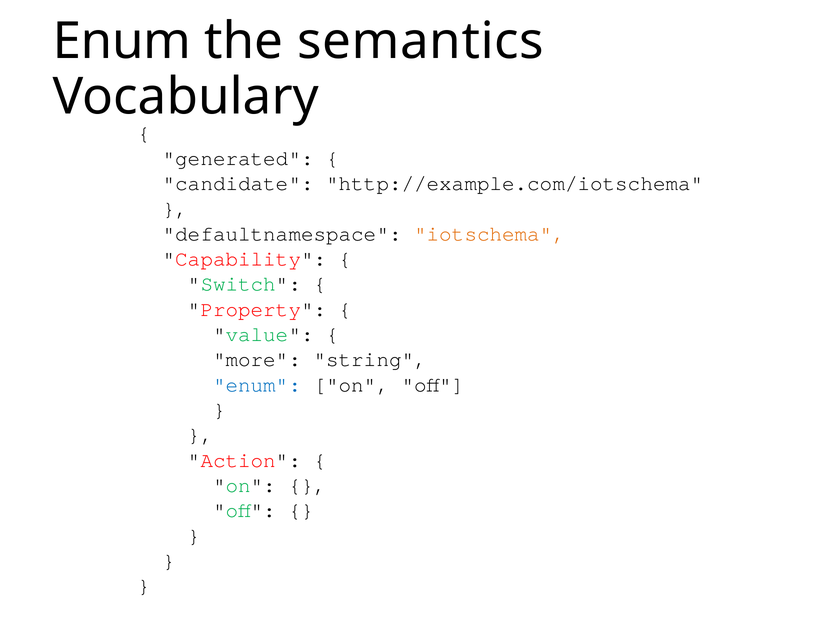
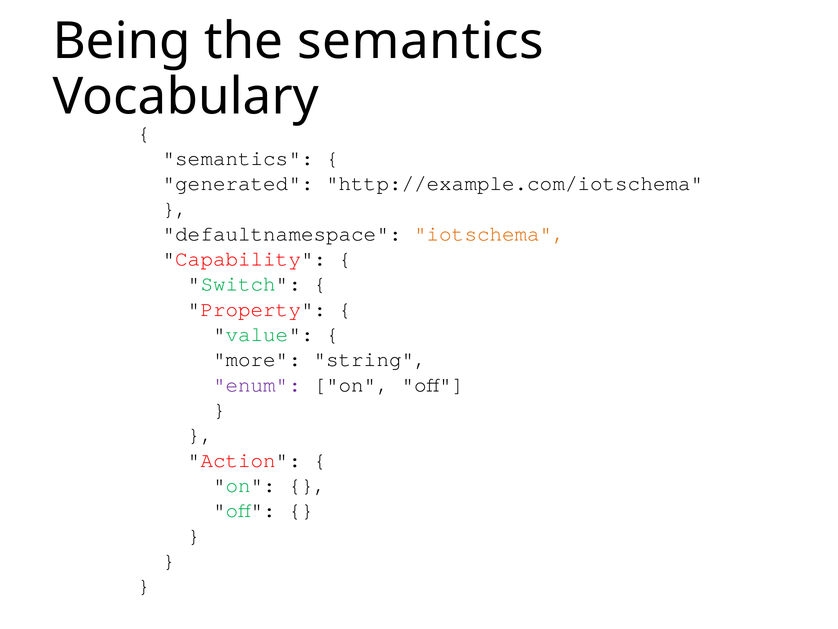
Enum: Enum -> Being (122, 41)
generated: generated -> semantics (238, 158)
candidate: candidate -> generated (238, 183)
enum colour: blue -> purple (257, 384)
